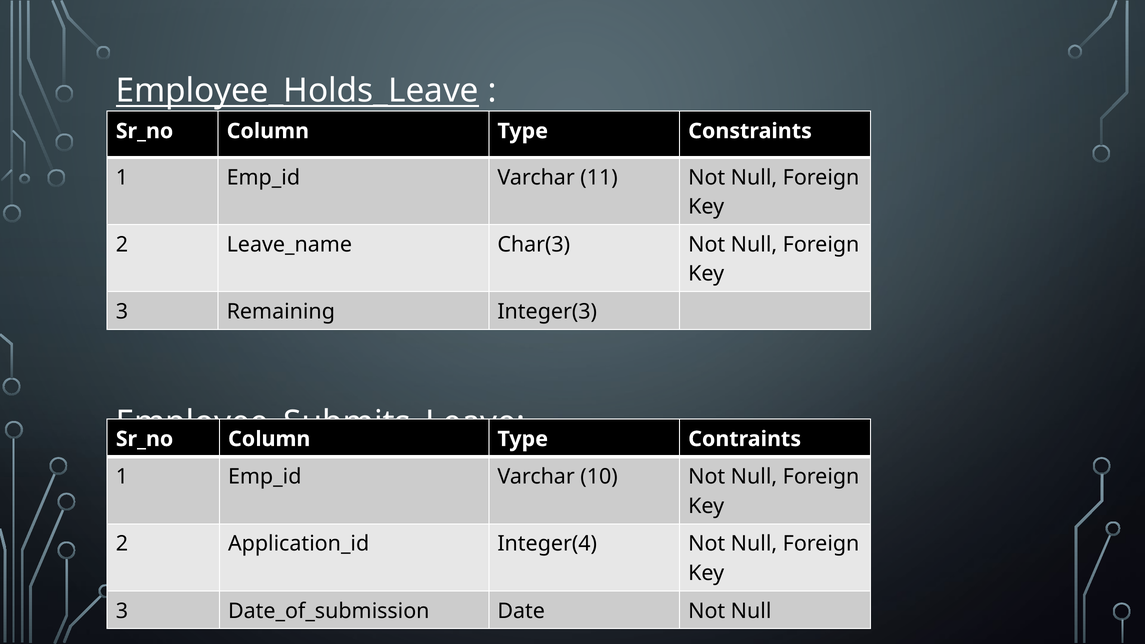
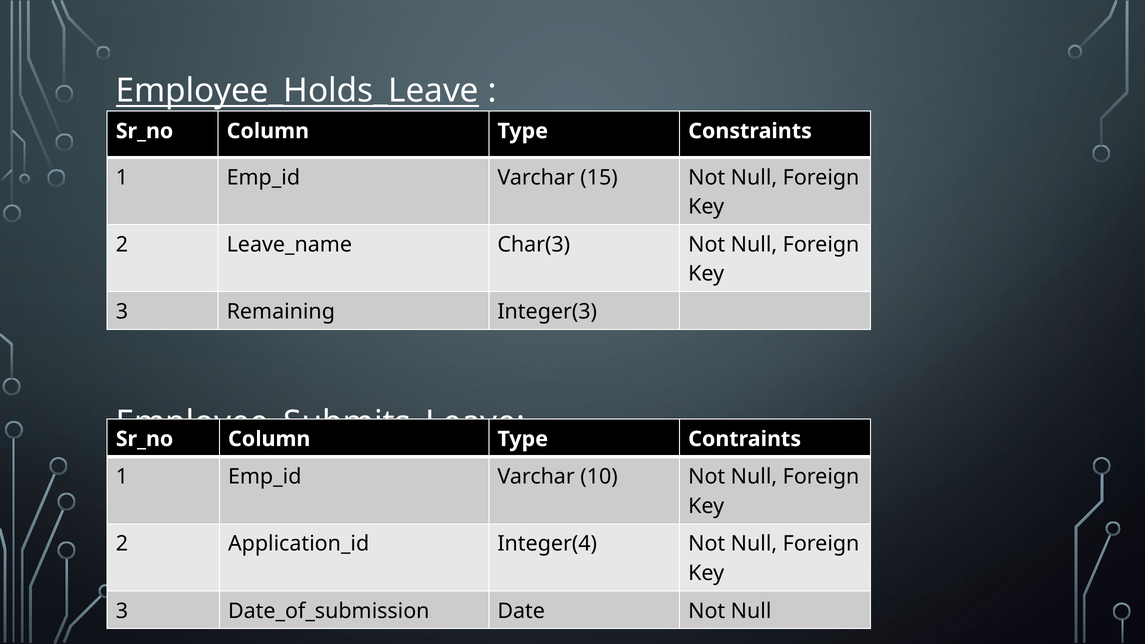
11: 11 -> 15 (599, 177)
